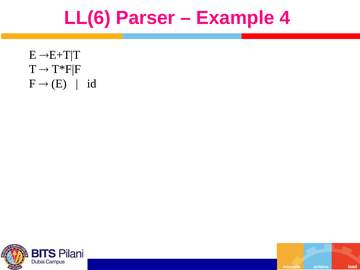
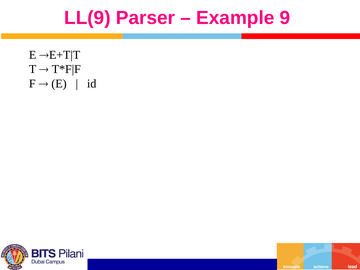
LL(6: LL(6 -> LL(9 (87, 18)
4: 4 -> 9 (285, 18)
